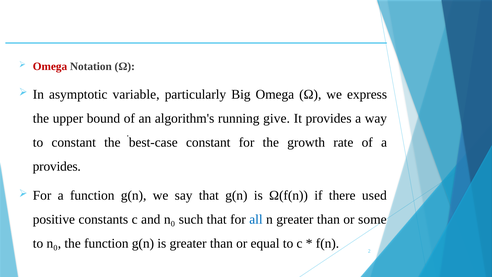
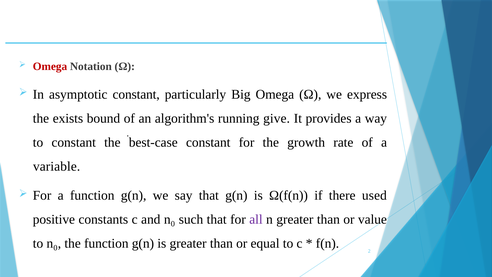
asymptotic variable: variable -> constant (136, 94)
upper: upper -> exists (68, 118)
provides: provides -> variable (57, 166)
all colour: blue -> purple (256, 219)
some: some -> value (372, 219)
